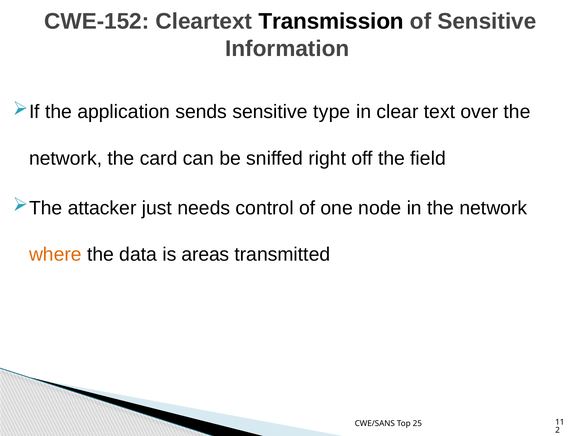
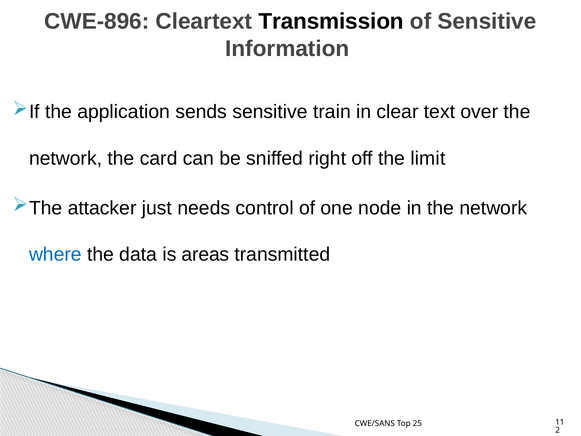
CWE-152: CWE-152 -> CWE-896 (97, 21)
type: type -> train (332, 112)
field: field -> limit (428, 158)
where colour: orange -> blue (55, 254)
